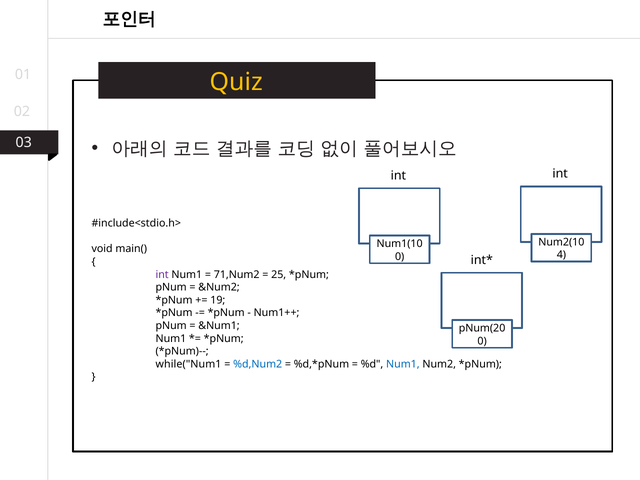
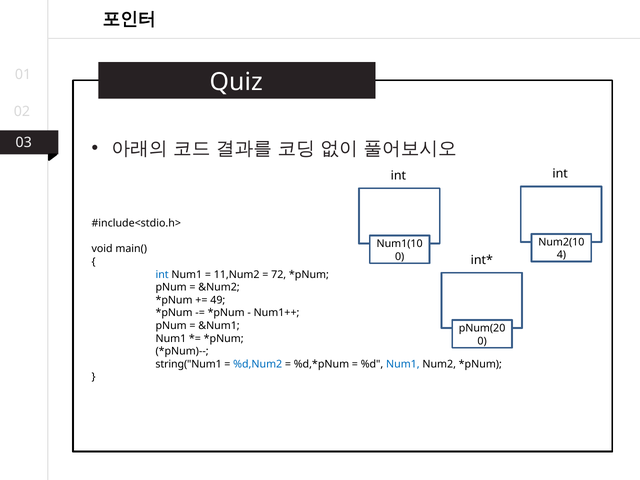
Quiz colour: yellow -> white (236, 82)
int colour: purple -> blue (162, 275)
71,Num2: 71,Num2 -> 11,Num2 (237, 275)
25: 25 -> 72 (279, 275)
19: 19 -> 49 (218, 300)
while("Num1: while("Num1 -> string("Num1 (189, 364)
